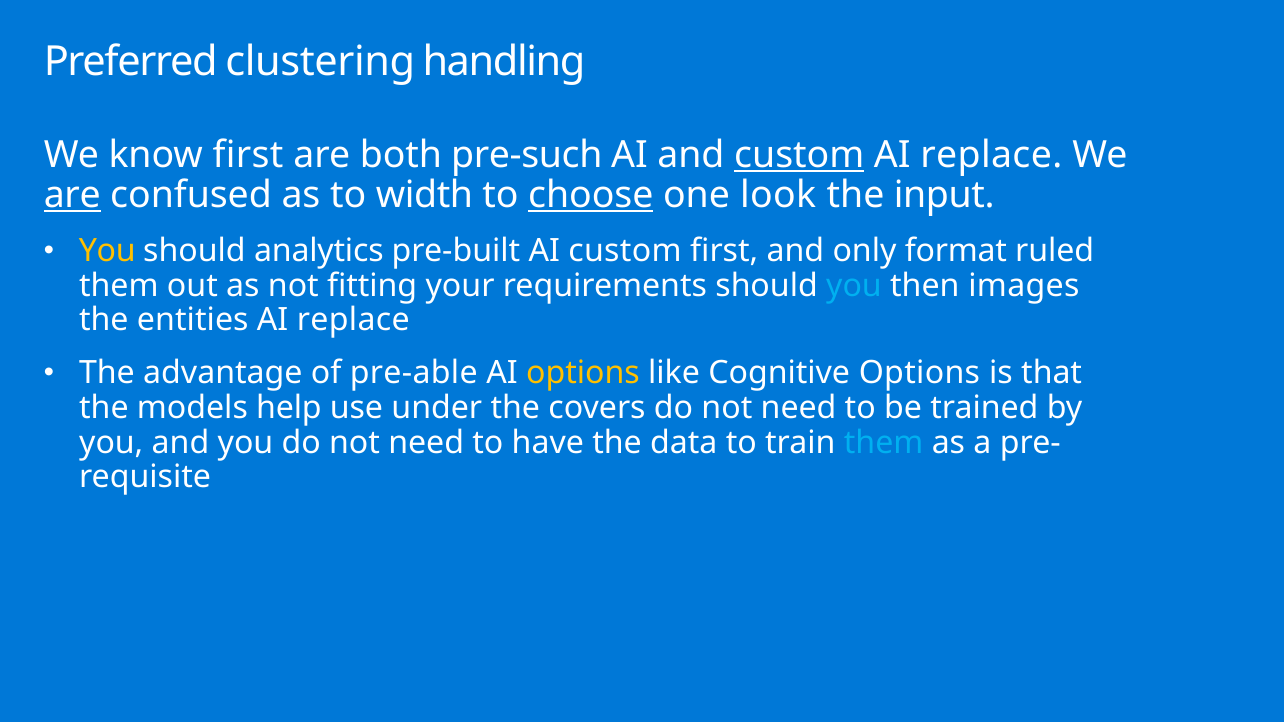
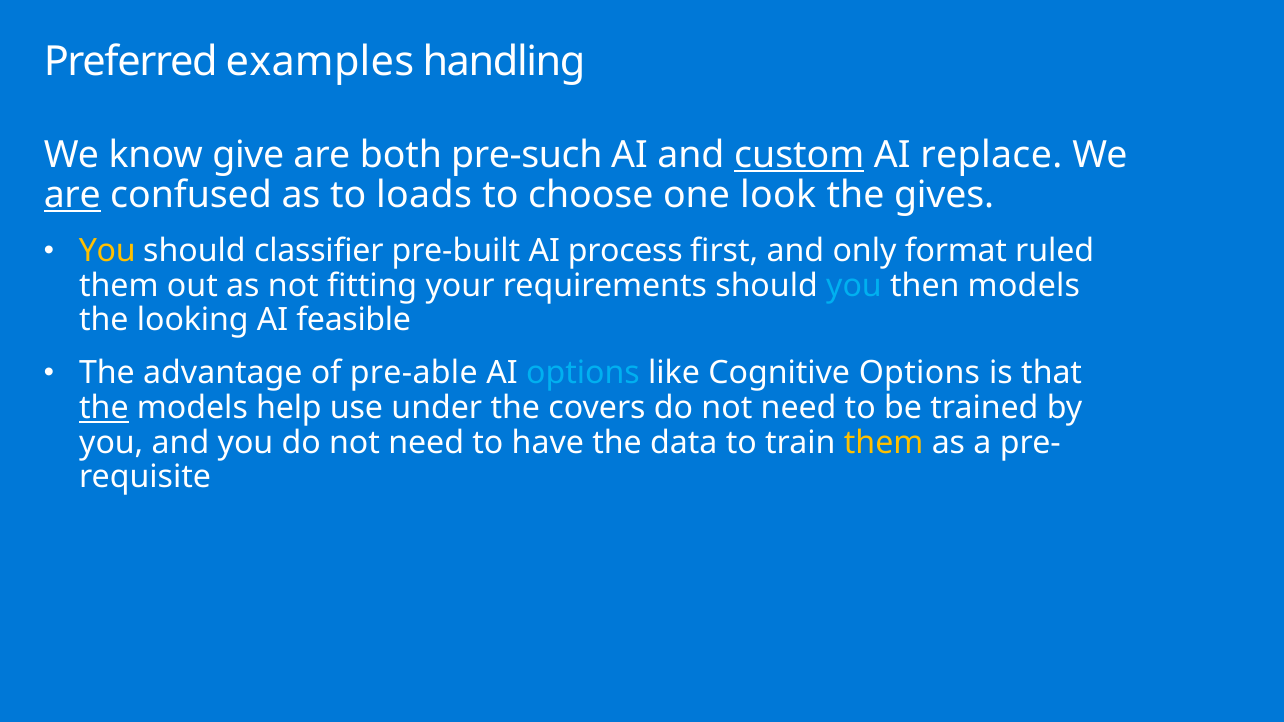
clustering: clustering -> examples (320, 62)
know first: first -> give (248, 155)
width: width -> loads (424, 195)
choose underline: present -> none (591, 195)
input: input -> gives (944, 195)
analytics: analytics -> classifier (319, 251)
AI custom: custom -> process (625, 251)
then images: images -> models (1024, 286)
entities: entities -> looking (193, 320)
replace: replace -> feasible (354, 320)
options colour: yellow -> light blue (583, 373)
the underline: none -> present (104, 408)
them colour: light blue -> yellow (884, 443)
